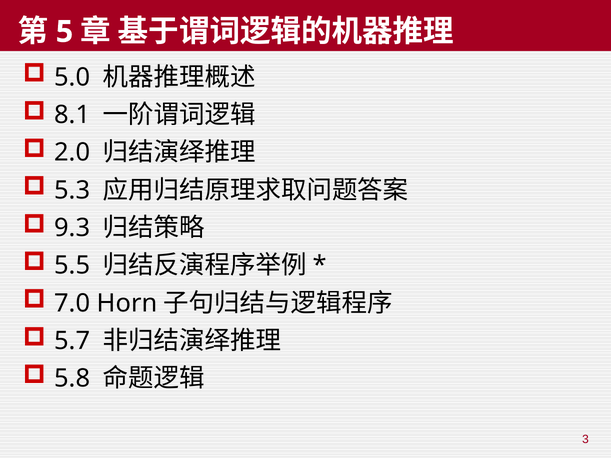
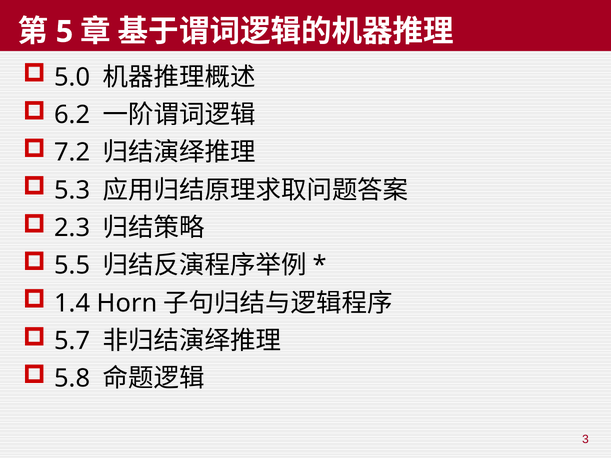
8.1: 8.1 -> 6.2 (72, 115)
2.0: 2.0 -> 7.2 (72, 153)
9.3: 9.3 -> 2.3 (72, 228)
7.0: 7.0 -> 1.4 (72, 303)
